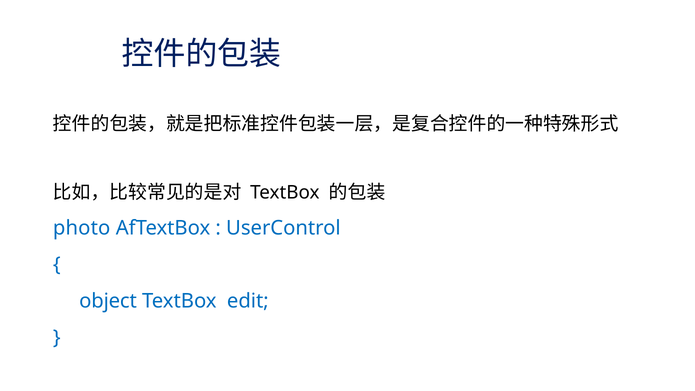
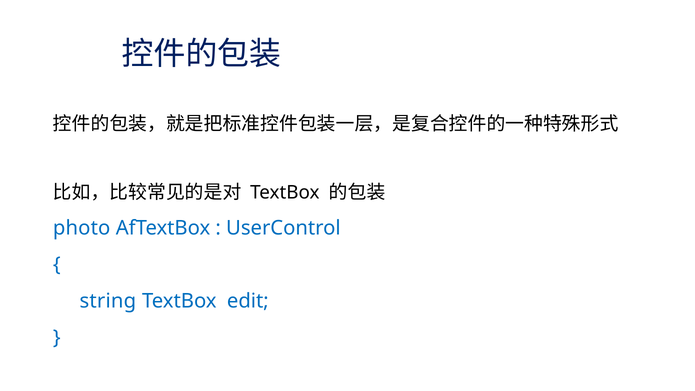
object: object -> string (108, 301)
